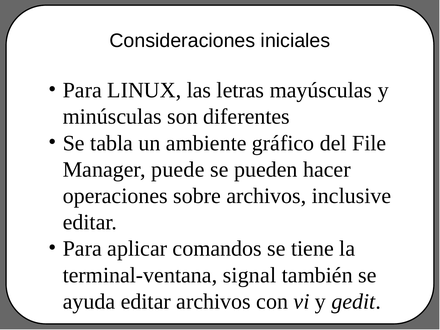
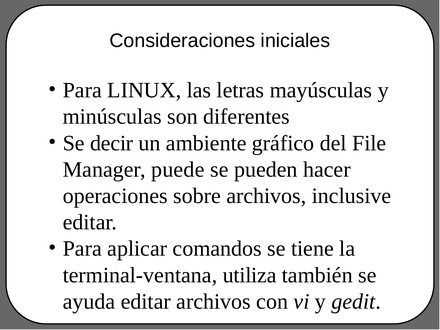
tabla: tabla -> decir (112, 143)
signal: signal -> utiliza (250, 275)
